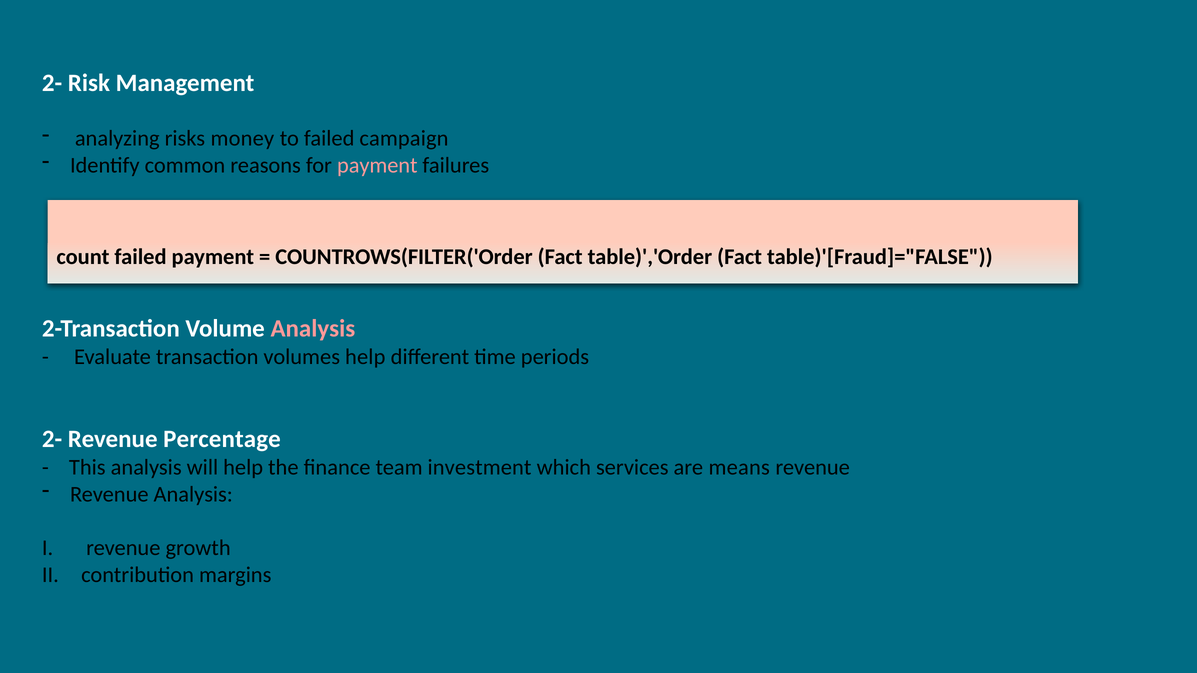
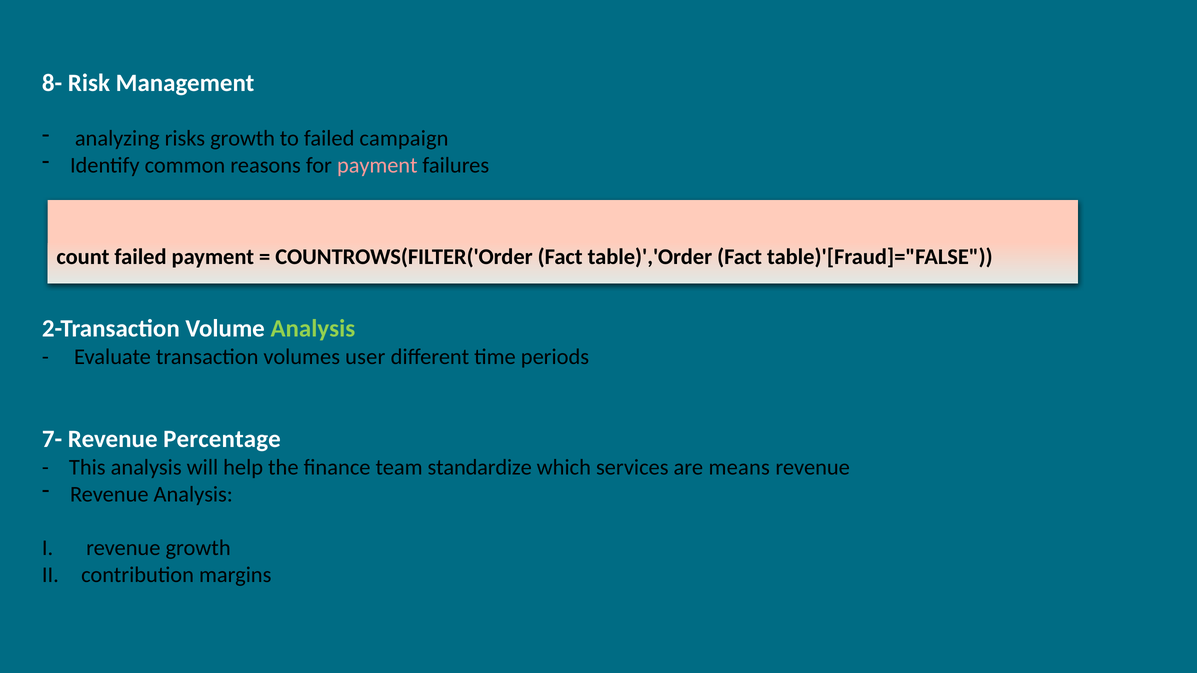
2-: 2- -> 8- (52, 83)
risks money: money -> growth (243, 138)
Analysis colour: pink -> light green (313, 329)
volumes help: help -> user (365, 357)
2-: 2- -> 7- (52, 439)
investment: investment -> standardize (480, 468)
